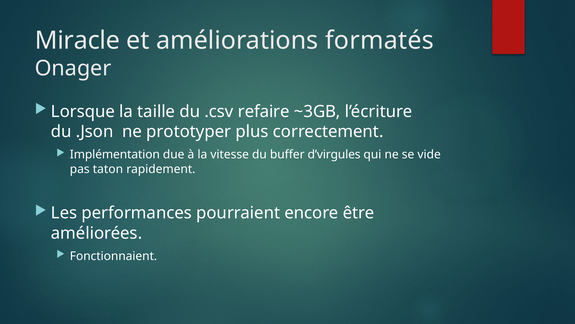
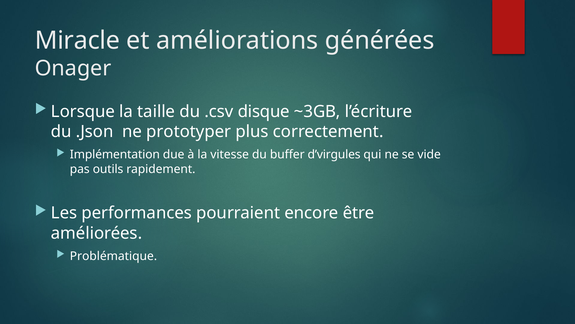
formatés: formatés -> générées (380, 40)
refaire: refaire -> disque (264, 111)
taton: taton -> outils (108, 169)
Fonctionnaient: Fonctionnaient -> Problématique (113, 256)
